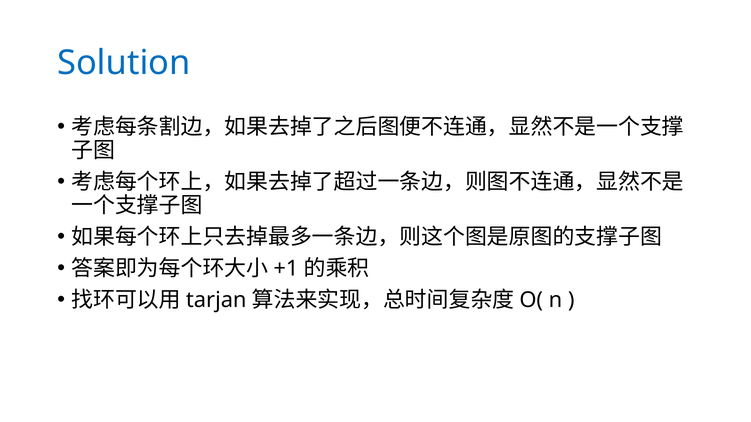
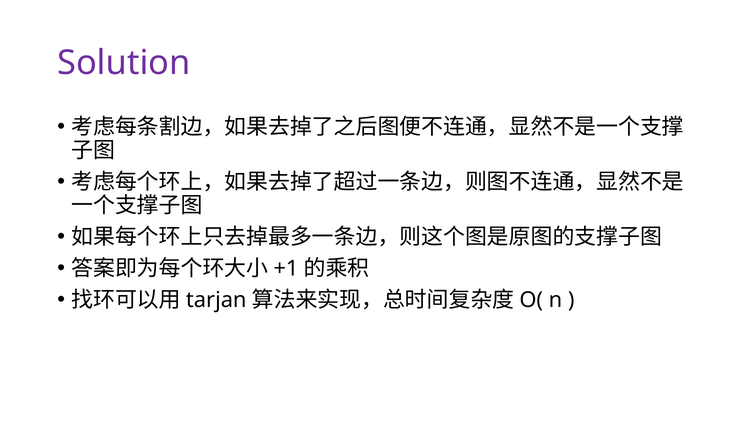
Solution colour: blue -> purple (124, 63)
